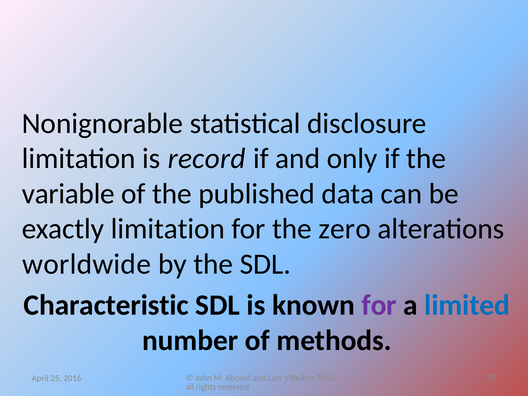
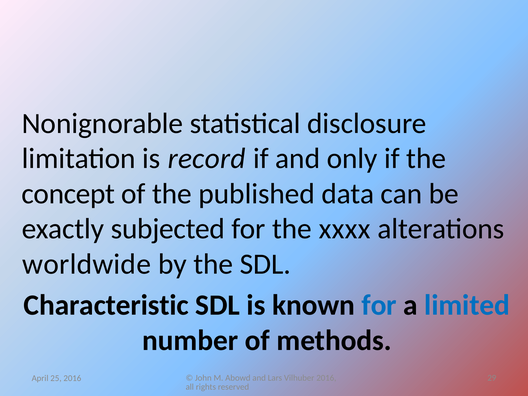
variable: variable -> concept (68, 194)
exactly limitation: limitation -> subjected (168, 229)
zero: zero -> xxxx (345, 229)
for colour: purple -> blue (379, 305)
